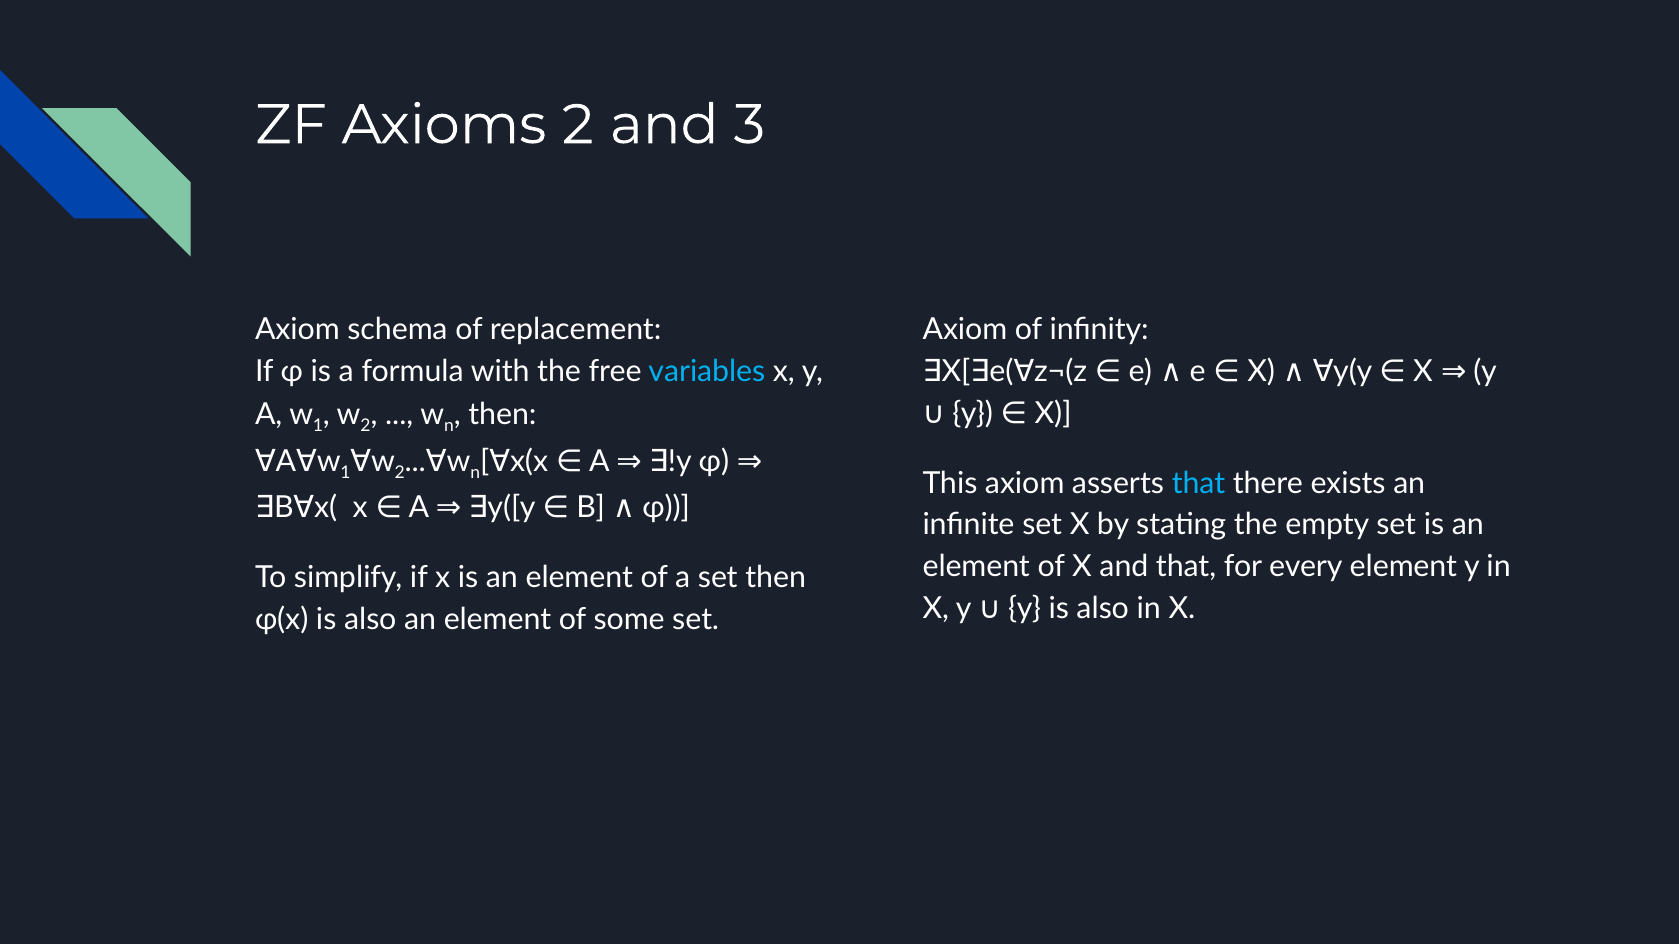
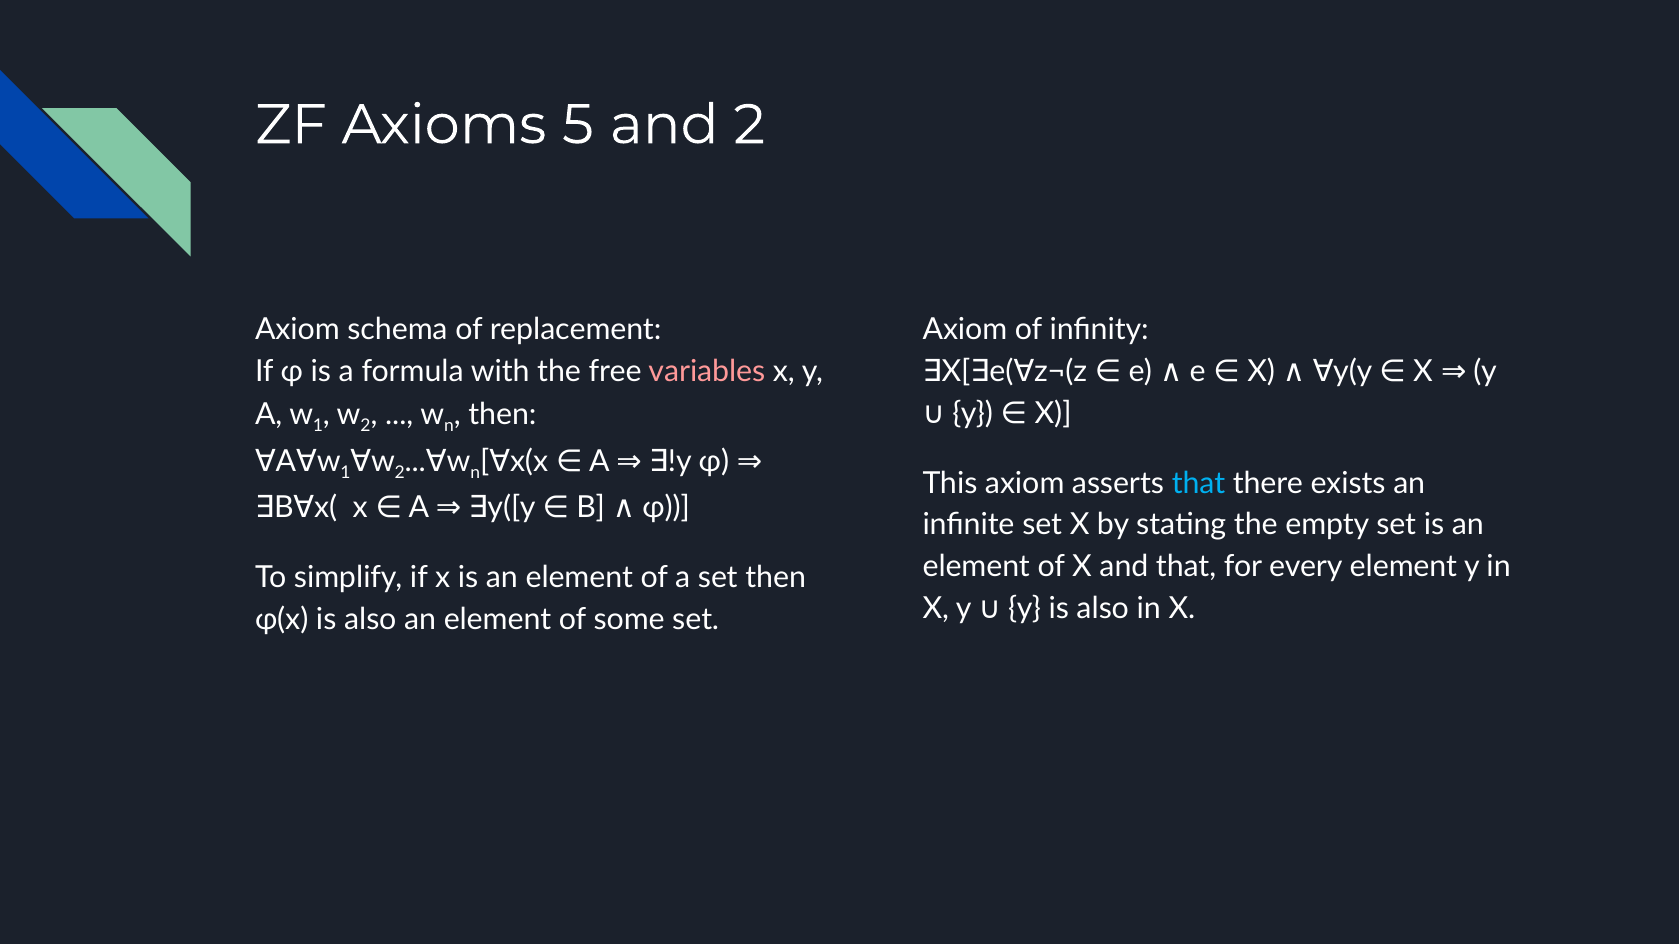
Axioms 2: 2 -> 5 (578, 125)
and 3: 3 -> 2 (749, 125)
variables colour: light blue -> pink (707, 372)
